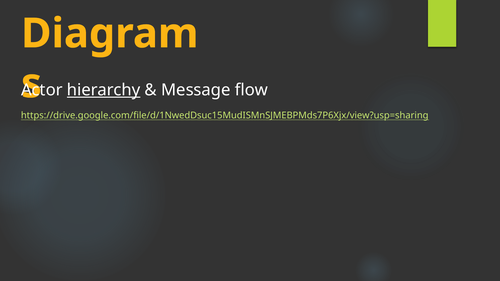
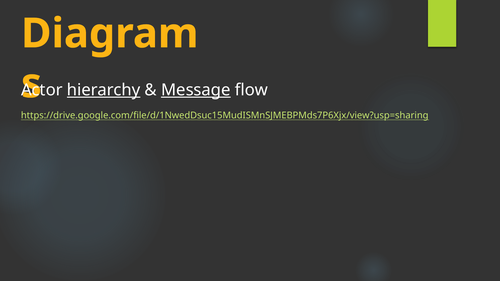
Message underline: none -> present (196, 90)
